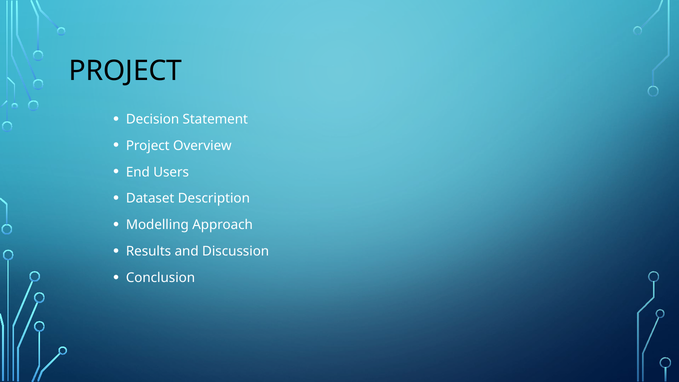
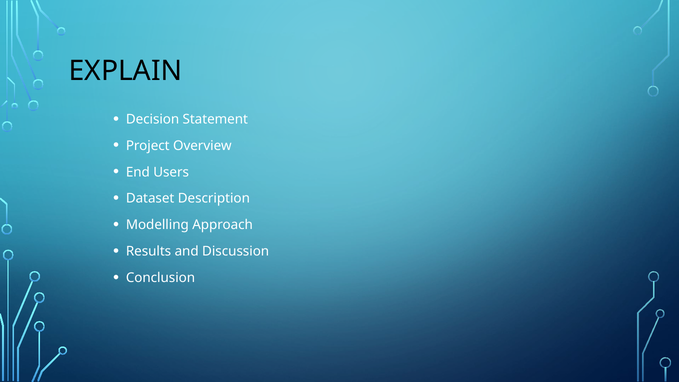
PROJECT: PROJECT -> EXPLAIN (125, 71)
